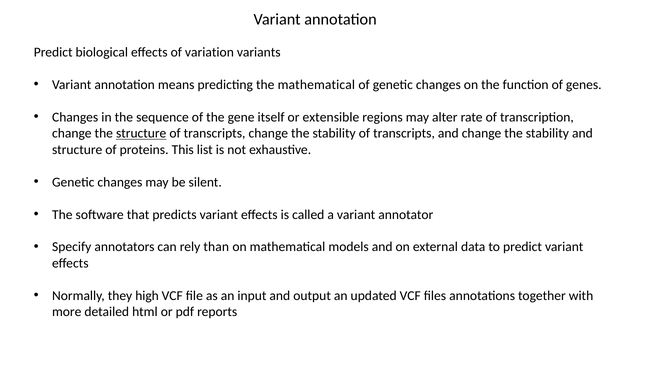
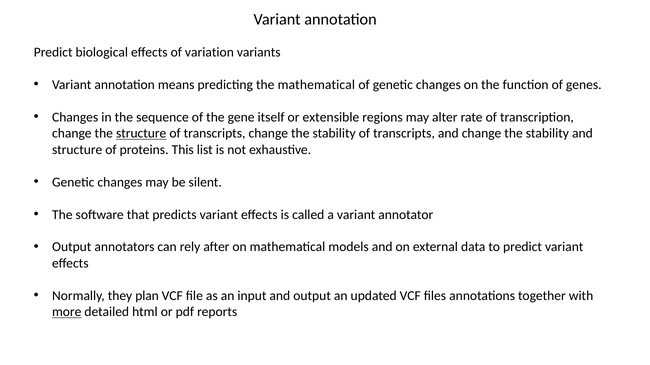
Specify: Specify -> Output (72, 247)
than: than -> after (216, 247)
high: high -> plan (147, 296)
more underline: none -> present (67, 312)
